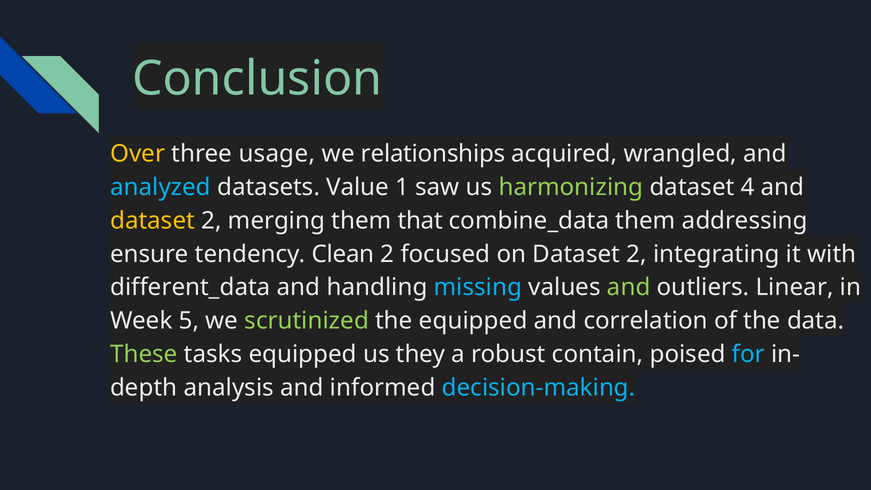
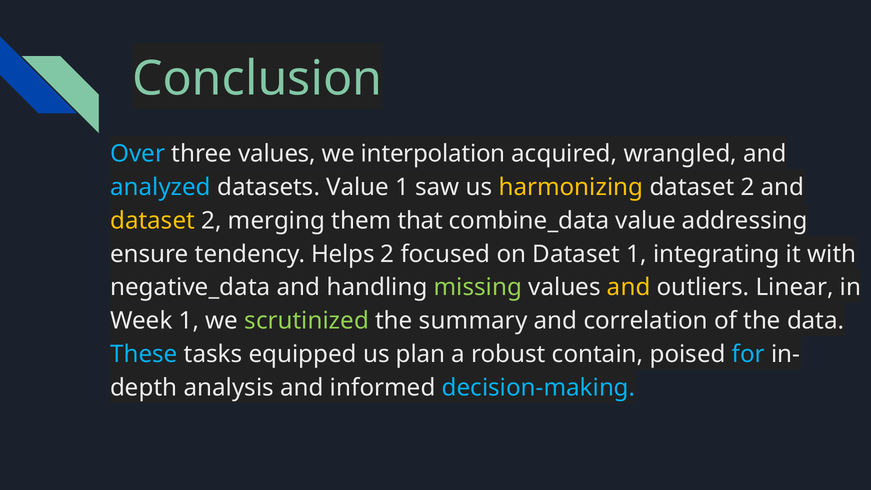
Over colour: yellow -> light blue (138, 154)
three usage: usage -> values (277, 154)
relationships: relationships -> interpolation (433, 154)
harmonizing colour: light green -> yellow (571, 187)
4: 4 -> 2 (748, 187)
combine_data them: them -> value (646, 221)
Clean: Clean -> Helps (343, 254)
on Dataset 2: 2 -> 1 (637, 254)
different_data: different_data -> negative_data (190, 287)
missing colour: light blue -> light green (478, 287)
and colour: light green -> yellow (629, 287)
Week 5: 5 -> 1 (189, 321)
the equipped: equipped -> summary (473, 321)
These colour: light green -> light blue (144, 354)
they: they -> plan (421, 354)
